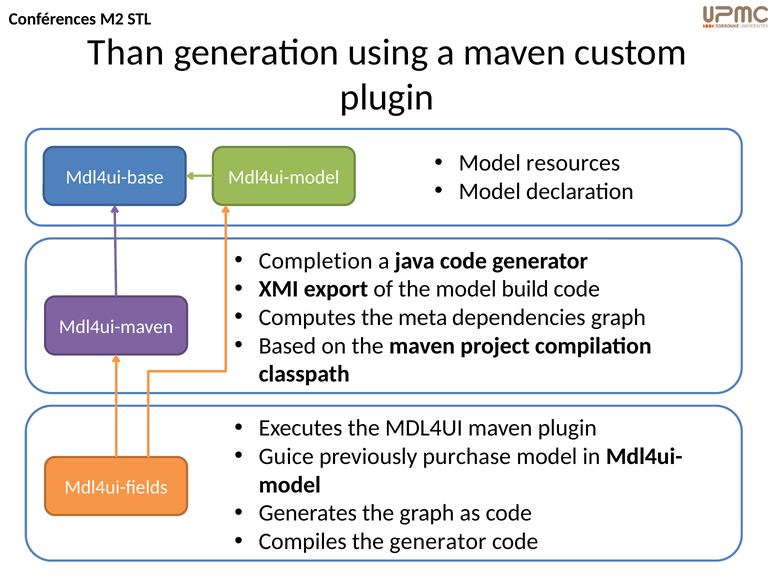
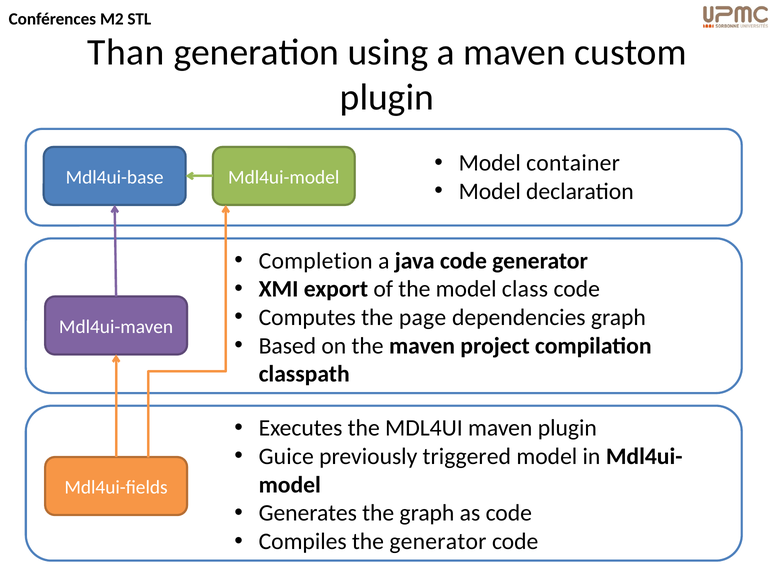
resources: resources -> container (573, 163)
build: build -> class (525, 289)
meta: meta -> page (423, 318)
purchase: purchase -> triggered (467, 457)
